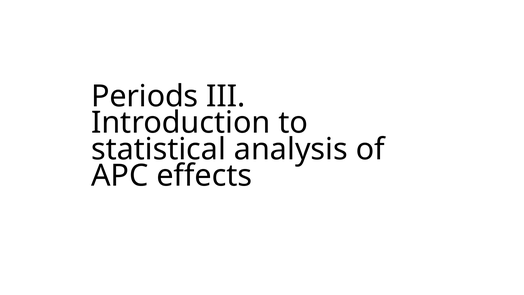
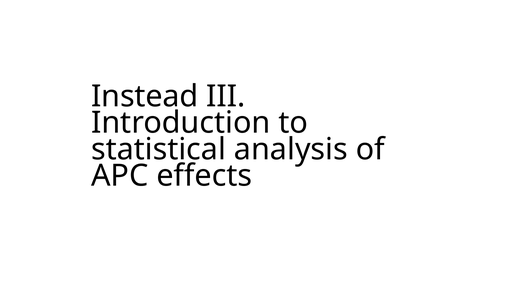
Periods: Periods -> Instead (145, 96)
